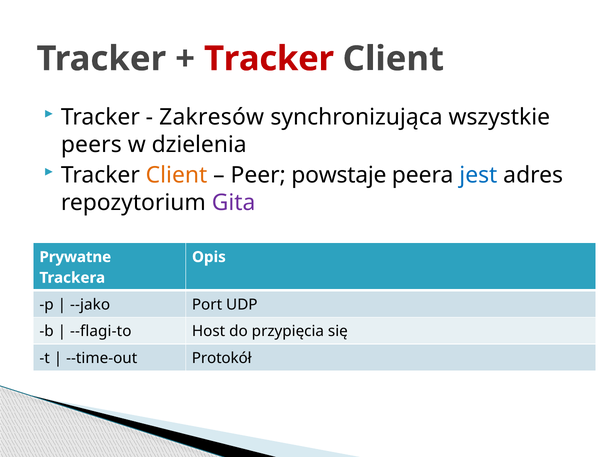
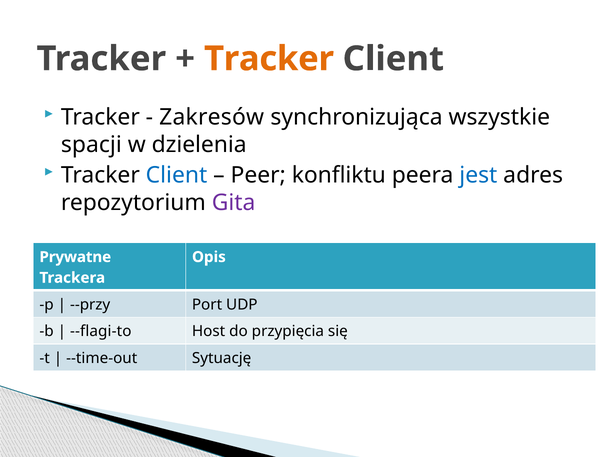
Tracker colour: red -> orange (269, 59)
peers: peers -> spacji (91, 145)
Client colour: orange -> blue (177, 175)
powstaje: powstaje -> konfliktu (339, 175)
--jako: --jako -> --przy (90, 305)
Protokół: Protokół -> Sytuację (222, 359)
